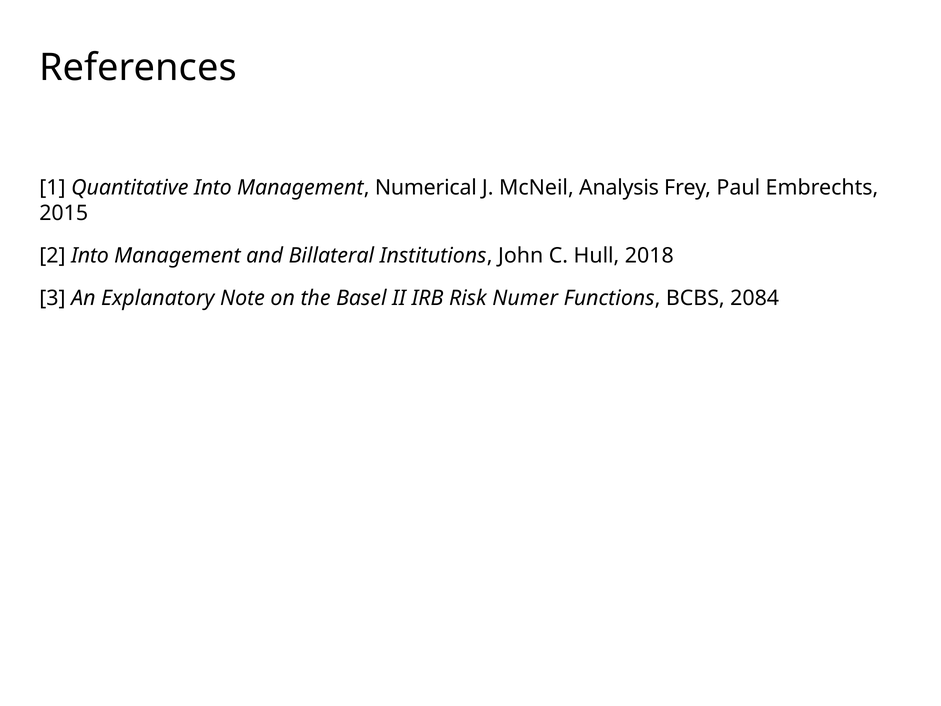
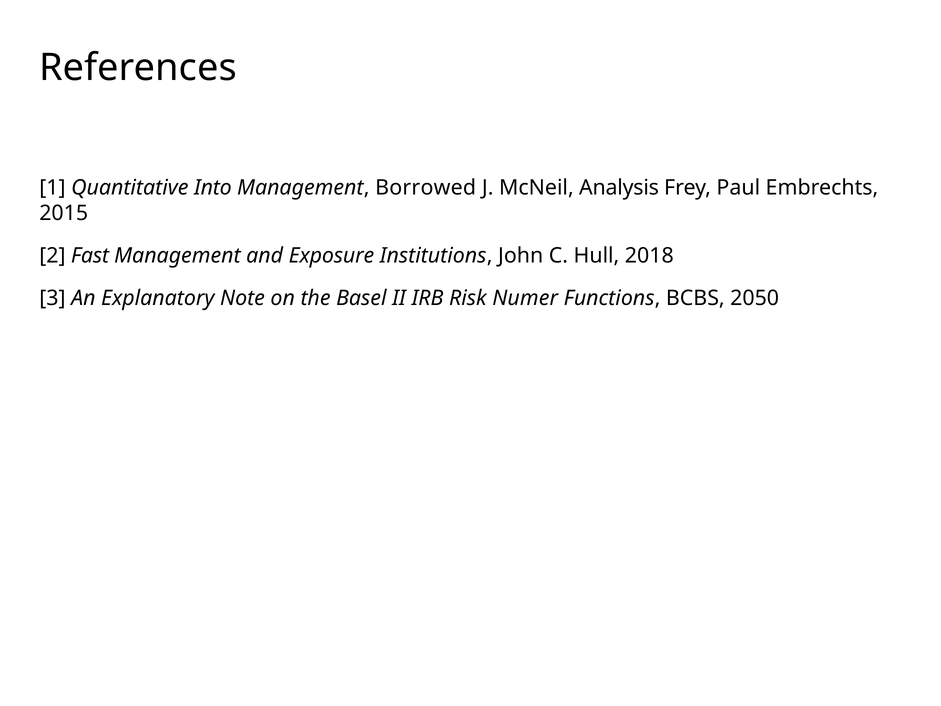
Numerical: Numerical -> Borrowed (426, 188)
2 Into: Into -> Fast (90, 256)
Billateral: Billateral -> Exposure (331, 256)
2084: 2084 -> 2050 (755, 298)
